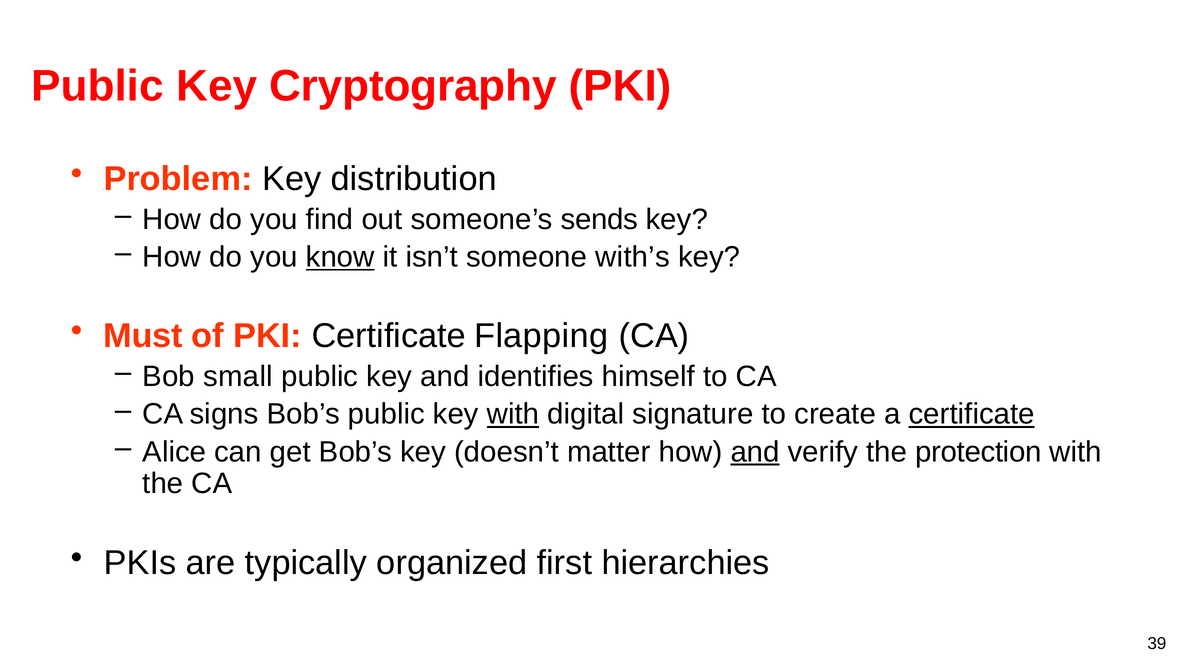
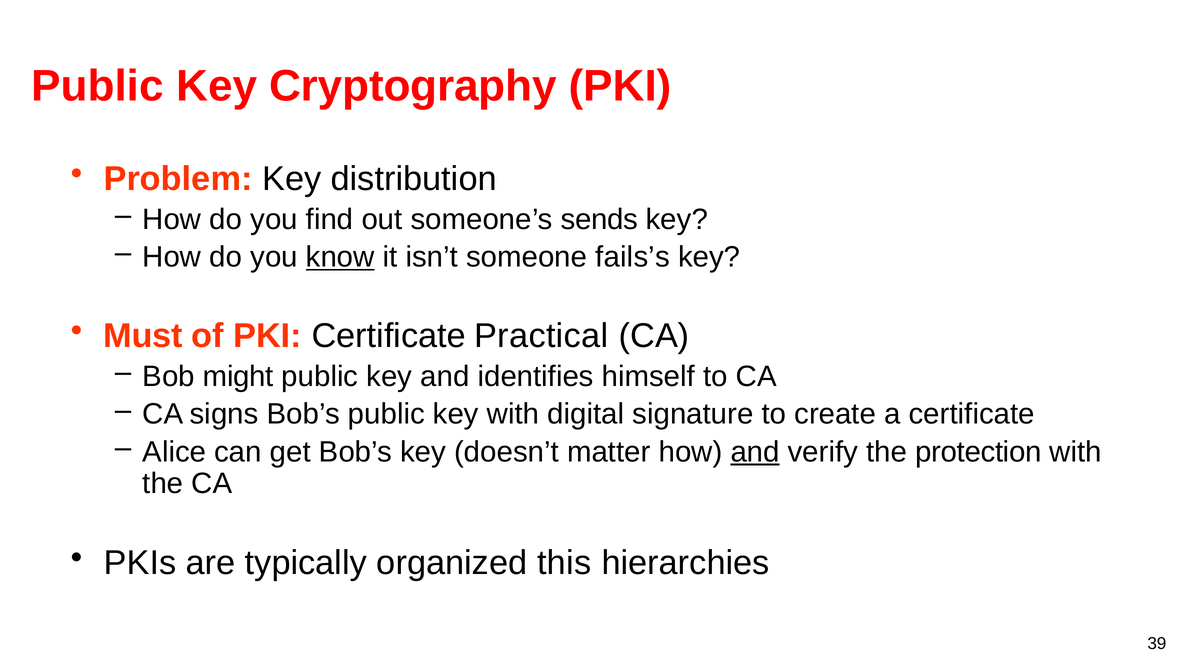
with’s: with’s -> fails’s (633, 257)
Flapping: Flapping -> Practical (541, 336)
small: small -> might (238, 376)
with underline: present -> none (513, 414)
certificate underline: present -> none (972, 414)
first: first -> this (564, 562)
